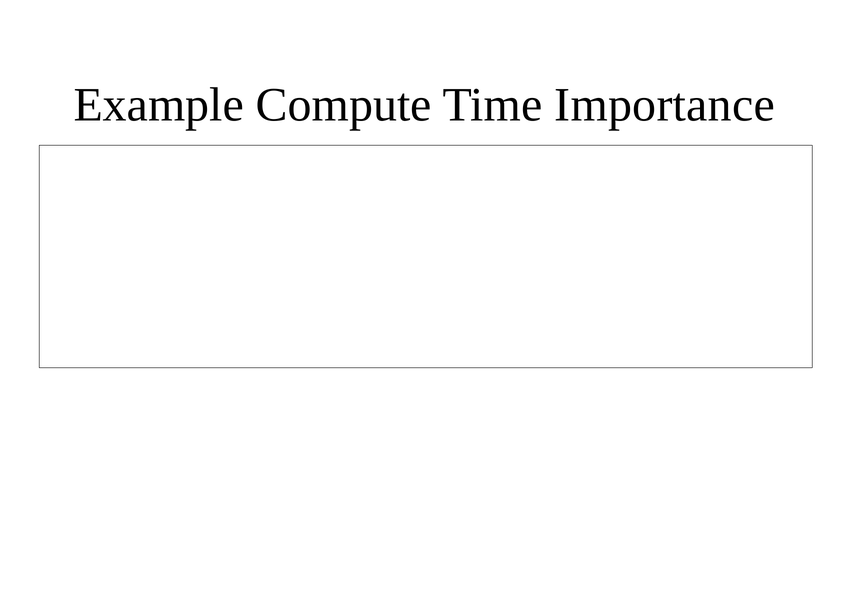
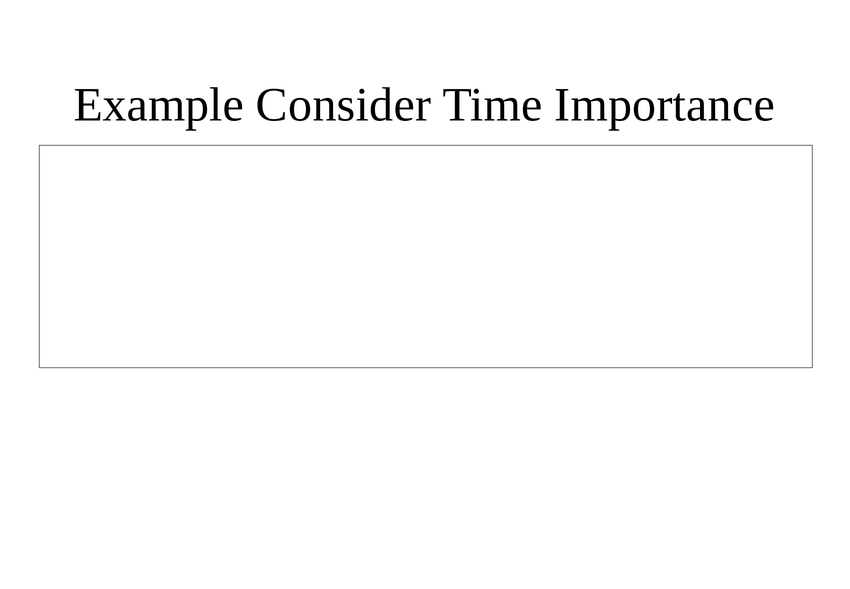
Compute: Compute -> Consider (344, 105)
